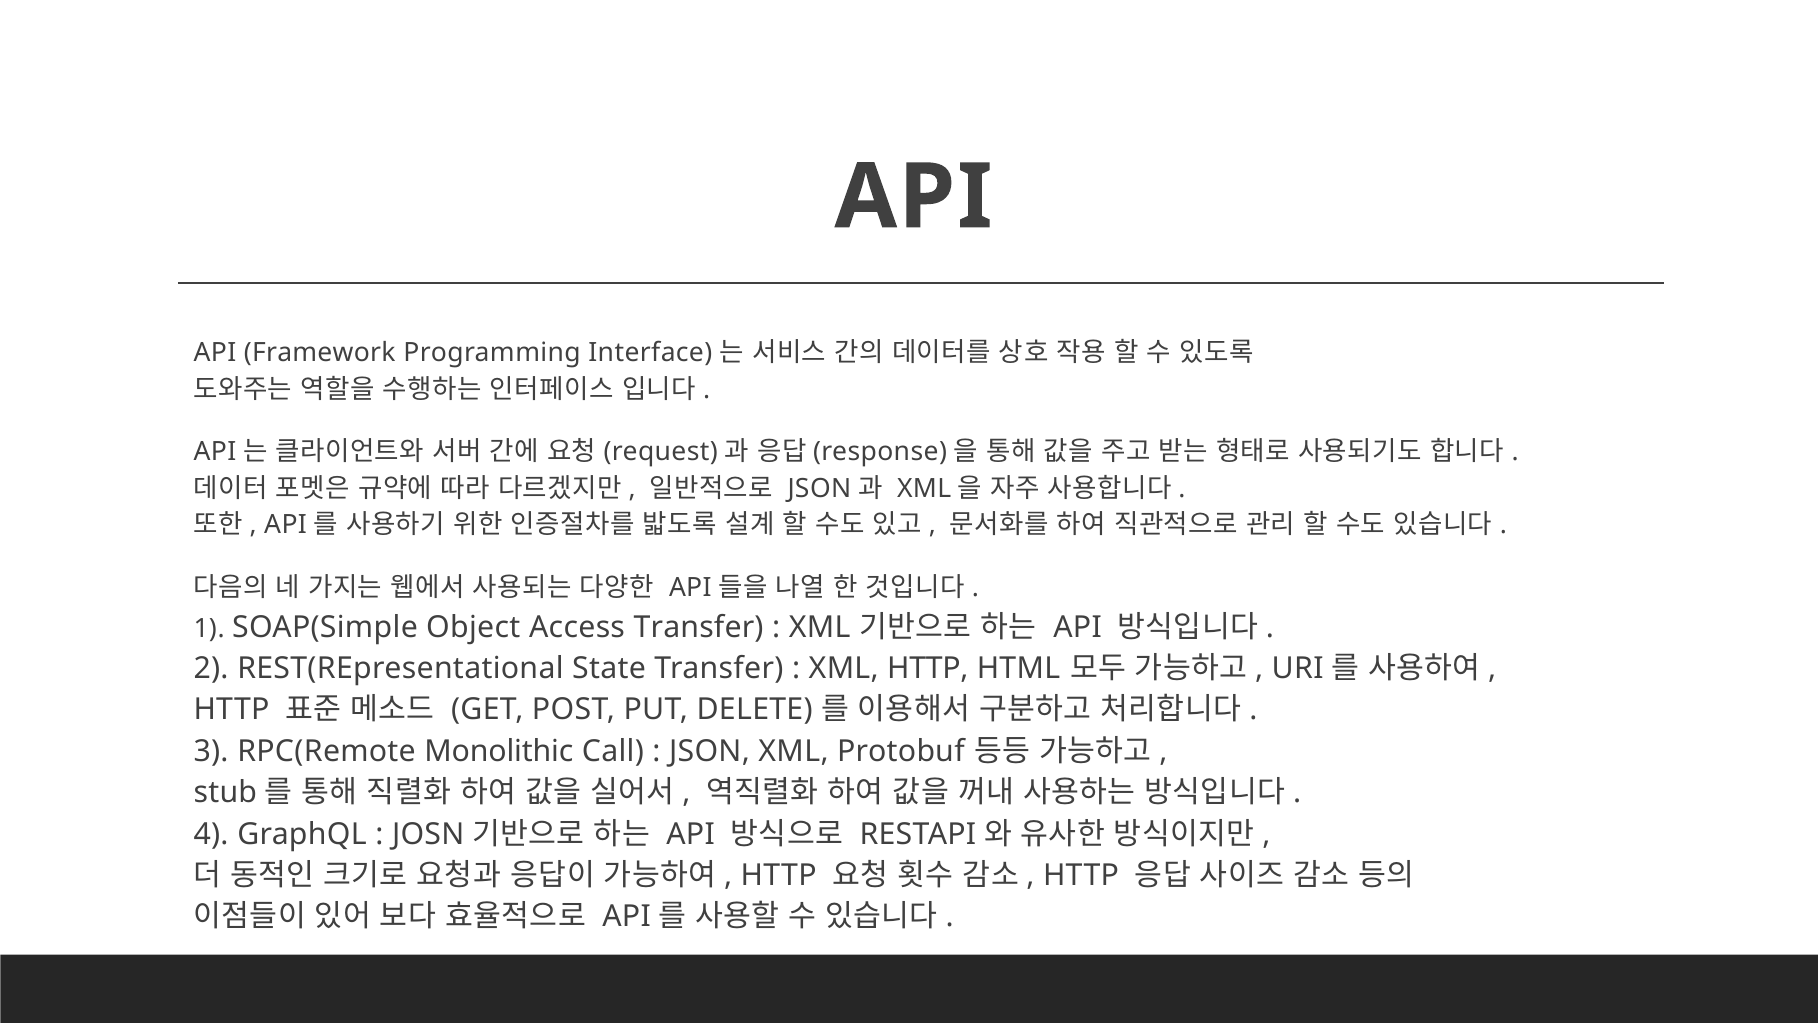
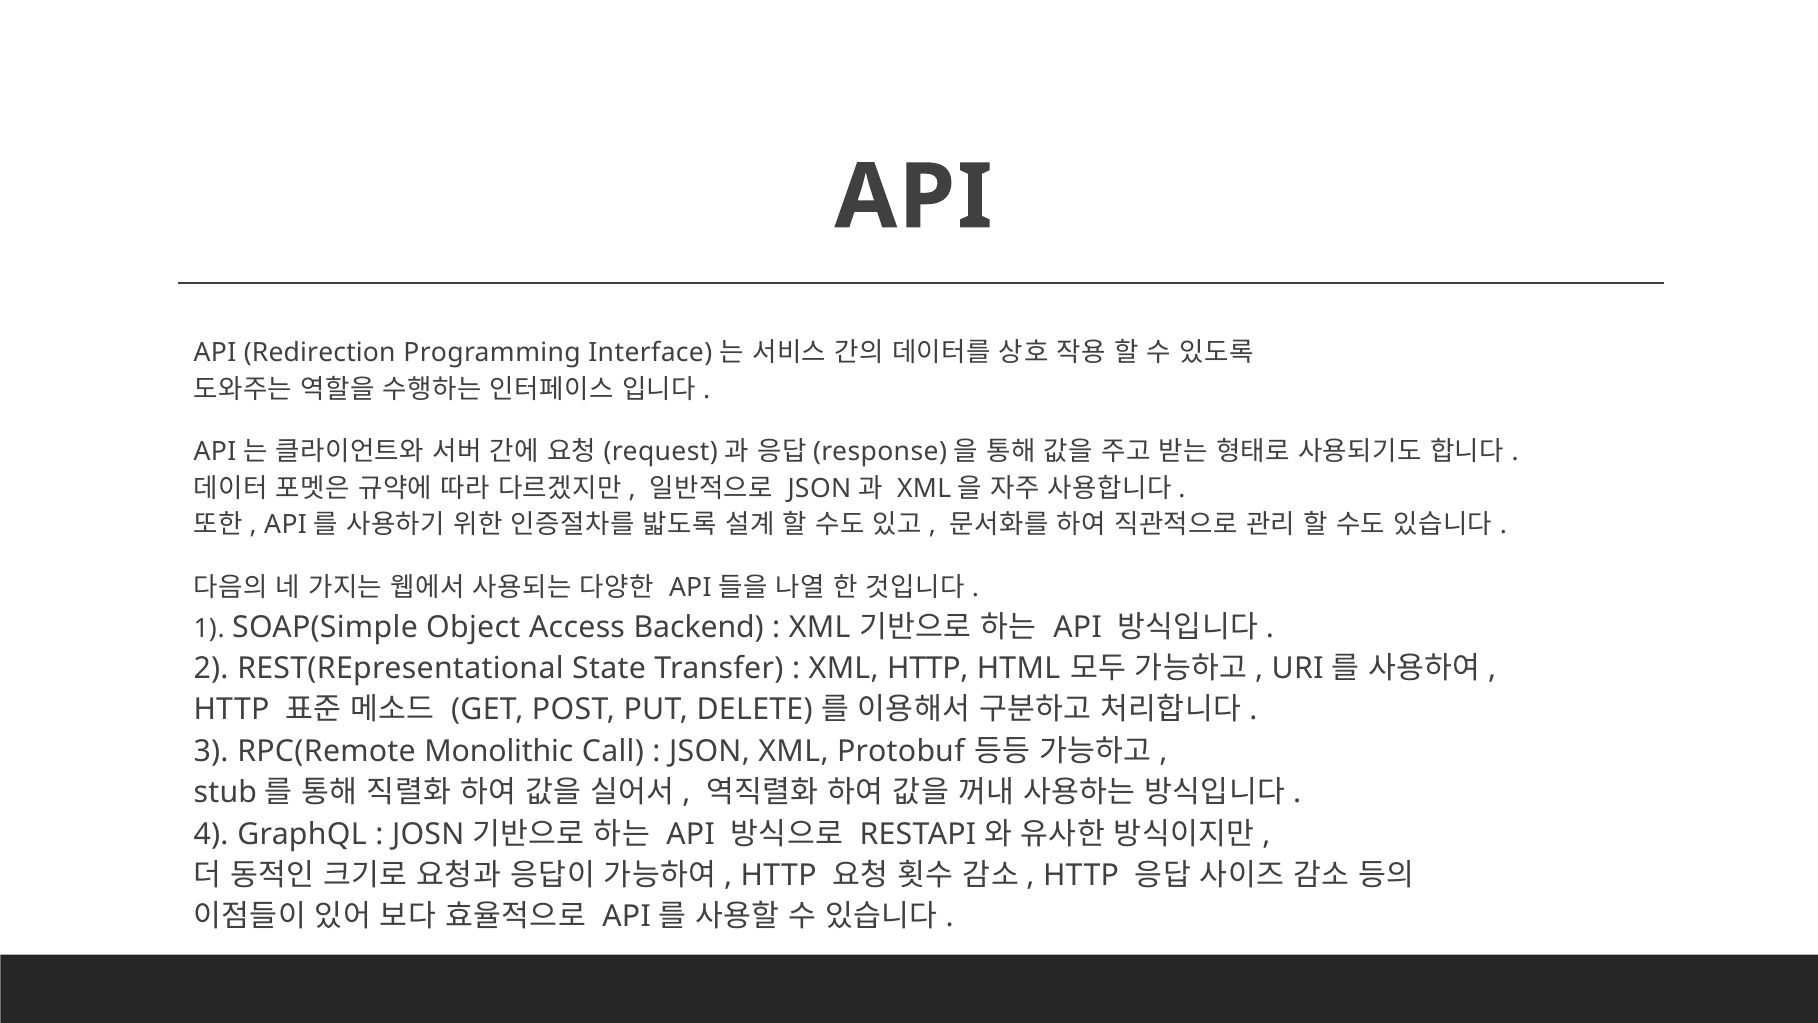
Framework: Framework -> Redirection (320, 353)
Access Transfer: Transfer -> Backend (699, 627)
